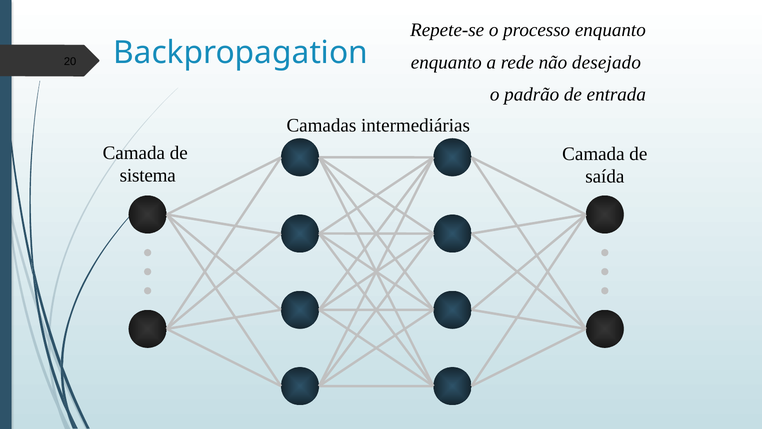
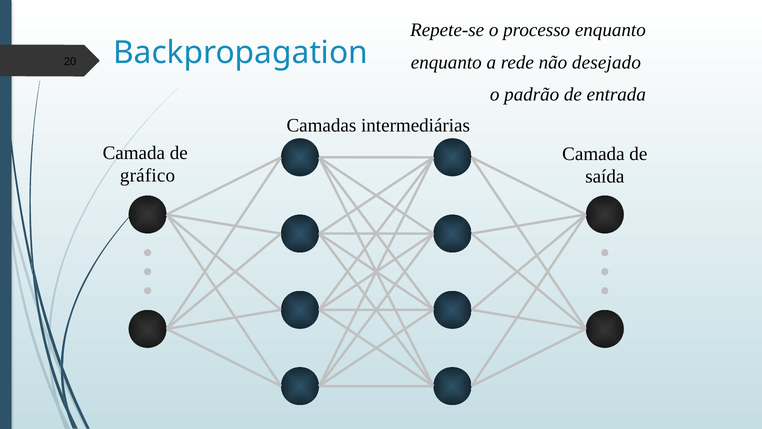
sistema: sistema -> gráfico (148, 175)
